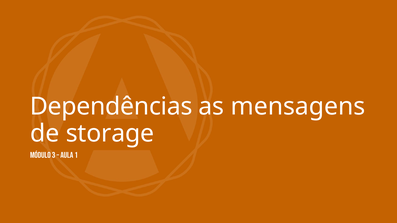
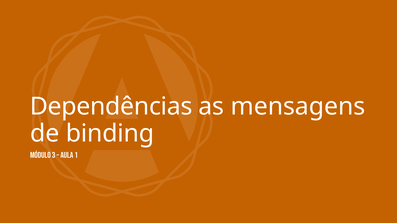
storage: storage -> binding (110, 134)
